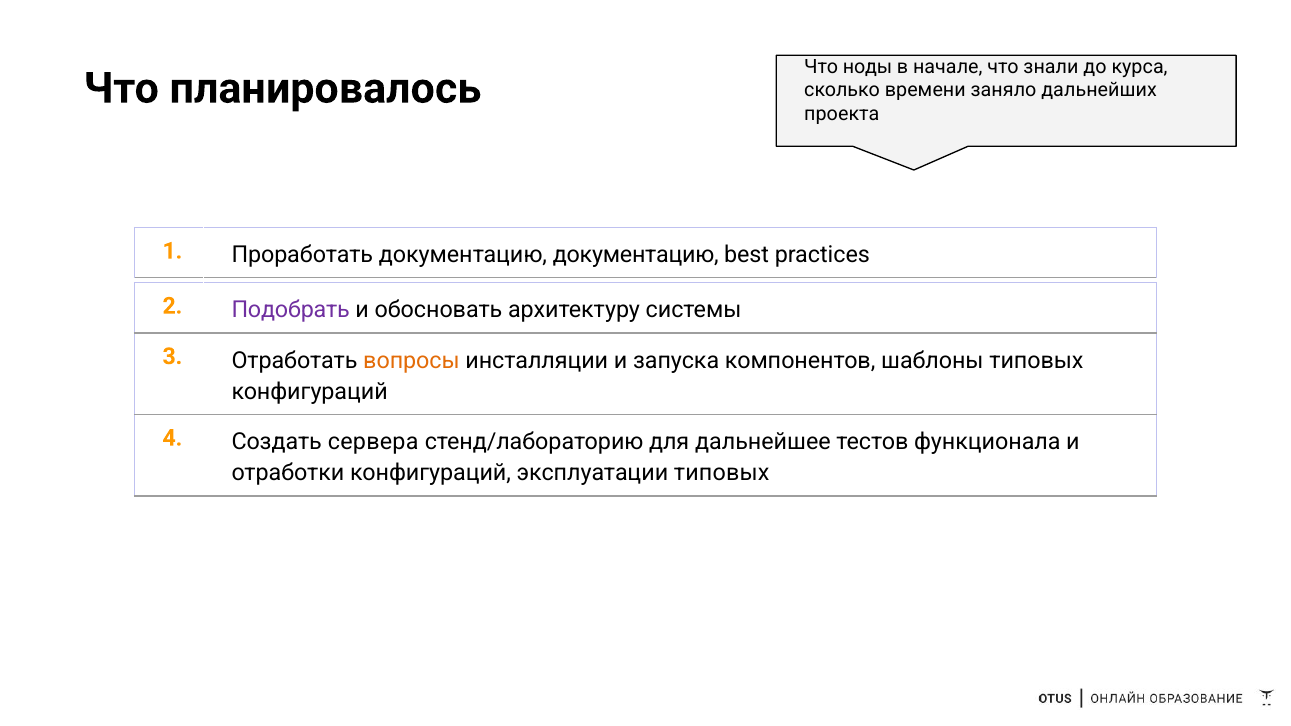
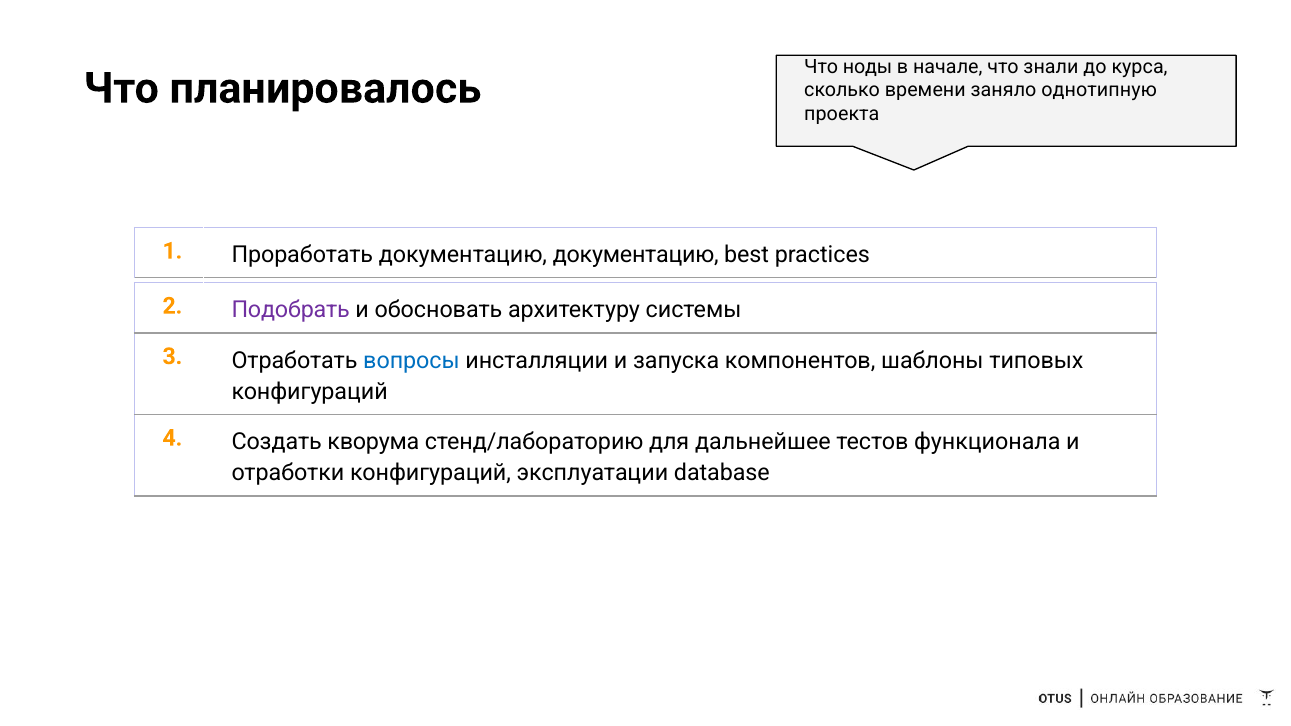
дальнейших: дальнейших -> однотипную (1099, 90)
вопросы colour: orange -> blue (411, 360)
сервера: сервера -> кворума (373, 442)
эксплуатации типовых: типовых -> database (722, 473)
